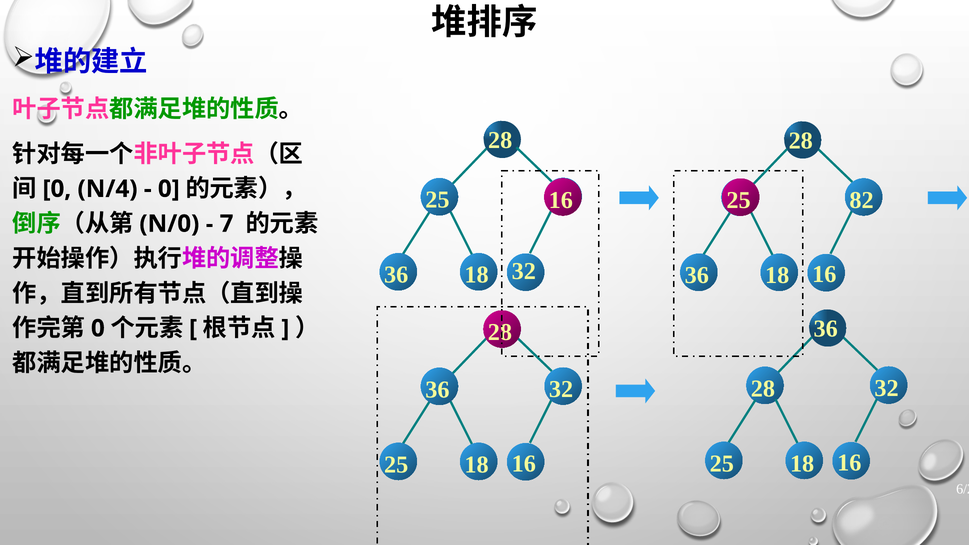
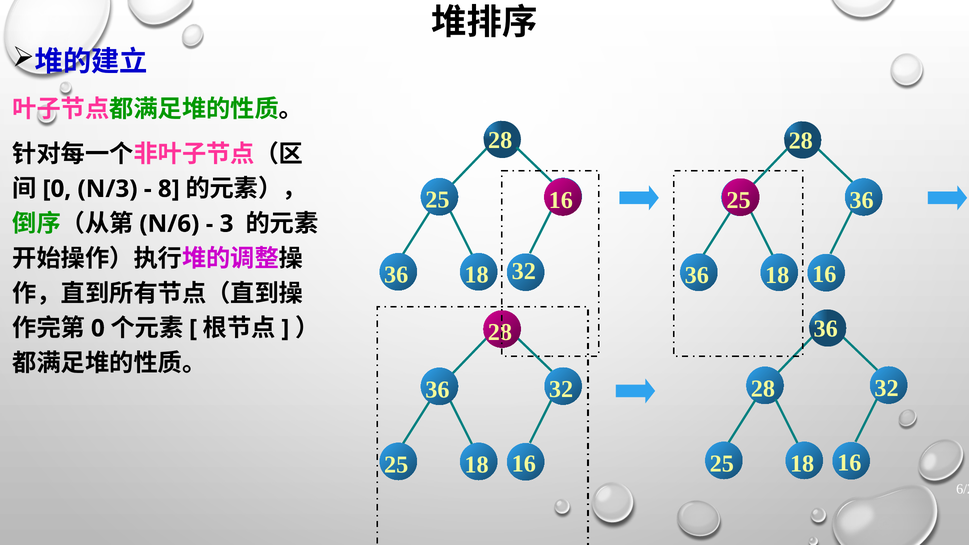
N/4: N/4 -> N/3 (108, 189)
0: 0 -> 8 (169, 189)
82: 82 -> 36 (862, 200)
N/0: N/0 -> N/6 (169, 224)
7: 7 -> 3 (227, 224)
